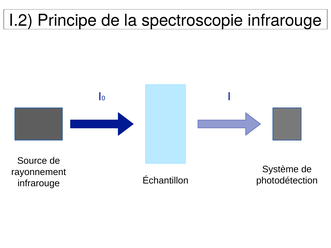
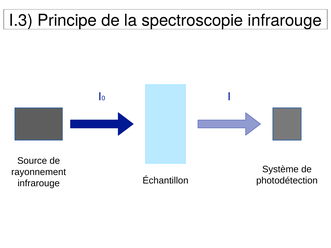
I.2: I.2 -> I.3 (21, 20)
